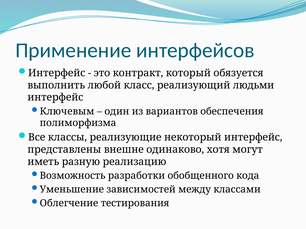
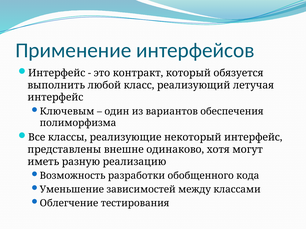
людьми: людьми -> летучая (253, 85)
